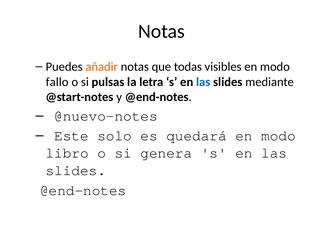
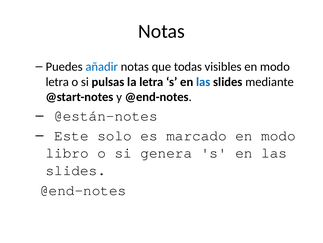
añadir colour: orange -> blue (102, 67)
fallo: fallo -> letra (57, 82)
@nuevo-notes: @nuevo-notes -> @están-notes (106, 116)
quedará: quedará -> marcado (196, 135)
